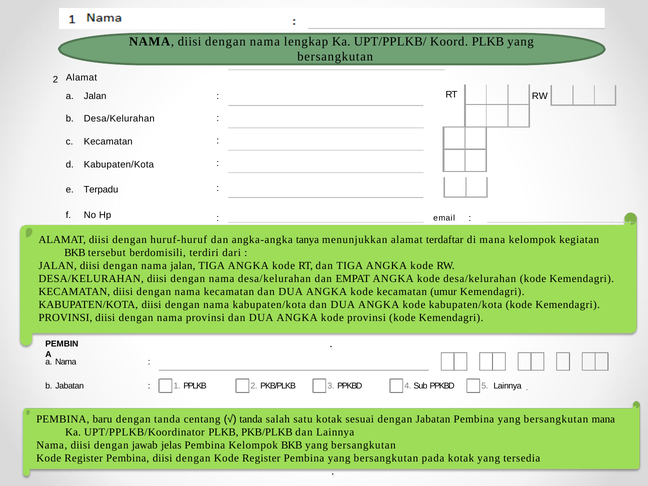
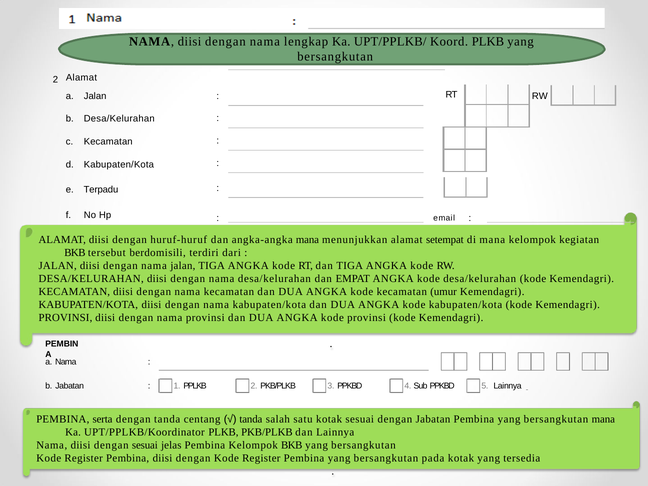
angka-angka tanya: tanya -> mana (307, 240)
terdaftar: terdaftar -> setempat (445, 240)
baru: baru -> serta (103, 419)
dengan jawab: jawab -> sesuai (145, 445)
